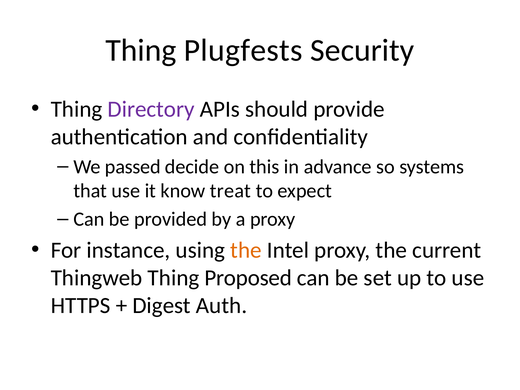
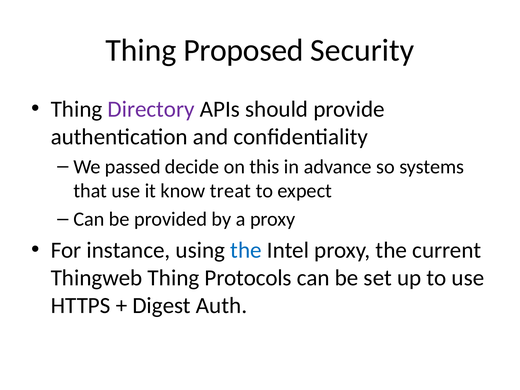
Plugfests: Plugfests -> Proposed (244, 50)
the colour: orange -> blue (246, 250)
Proposed: Proposed -> Protocols (248, 278)
